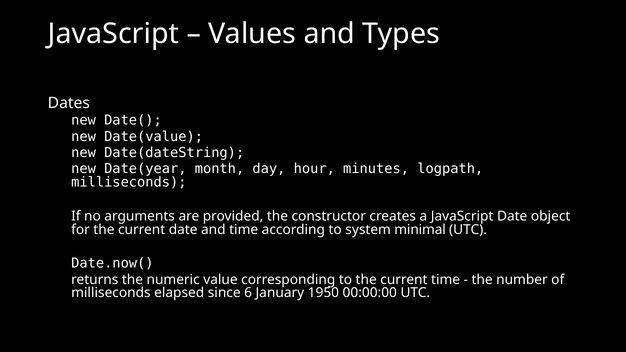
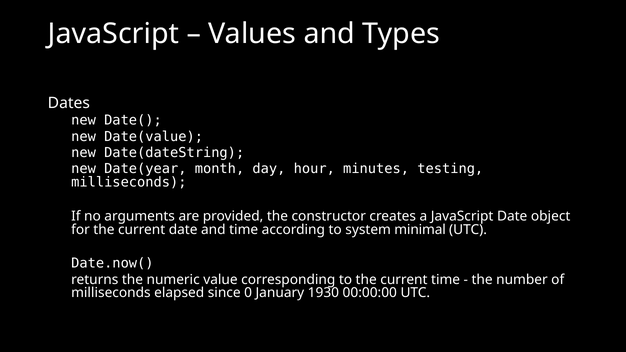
logpath: logpath -> testing (450, 169)
6: 6 -> 0 (248, 293)
1950: 1950 -> 1930 (323, 293)
